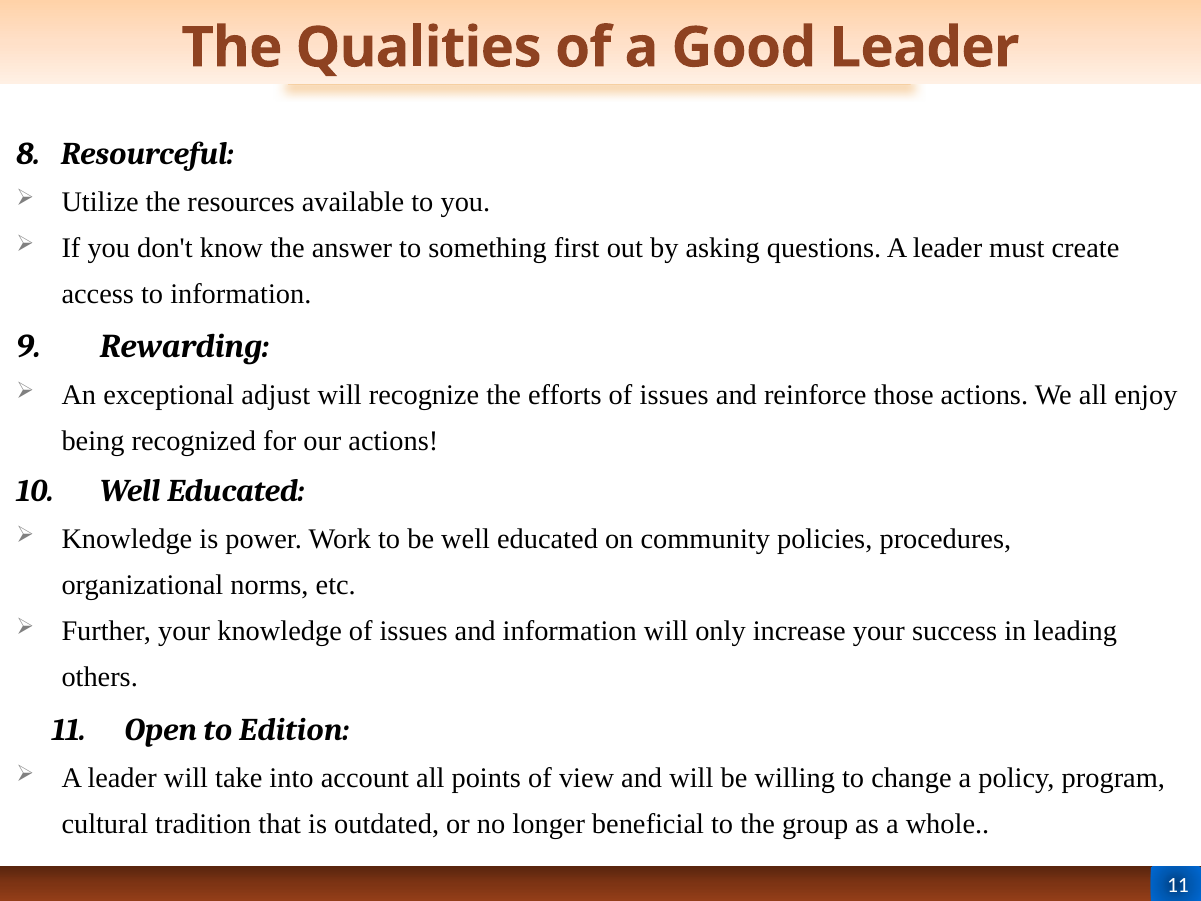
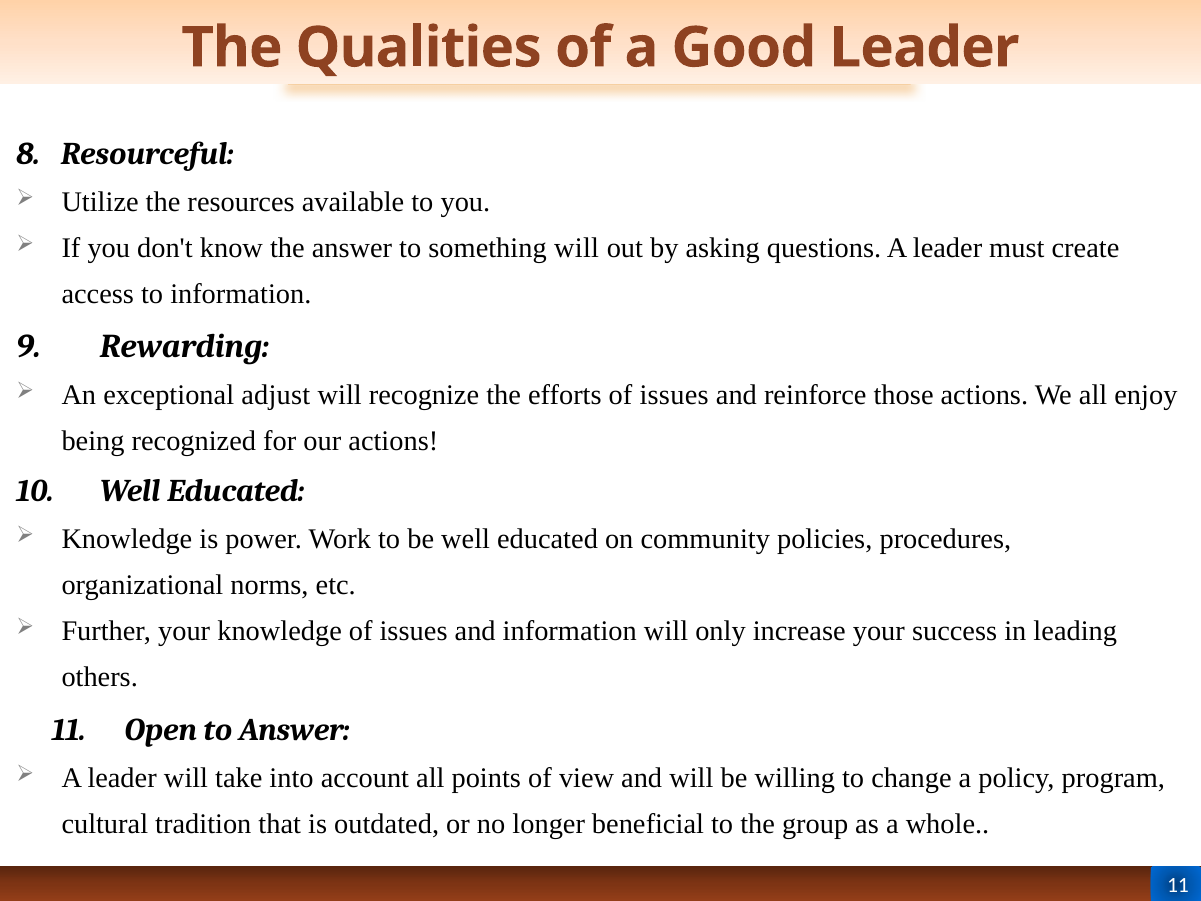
something first: first -> will (577, 248)
to Edition: Edition -> Answer (294, 730)
